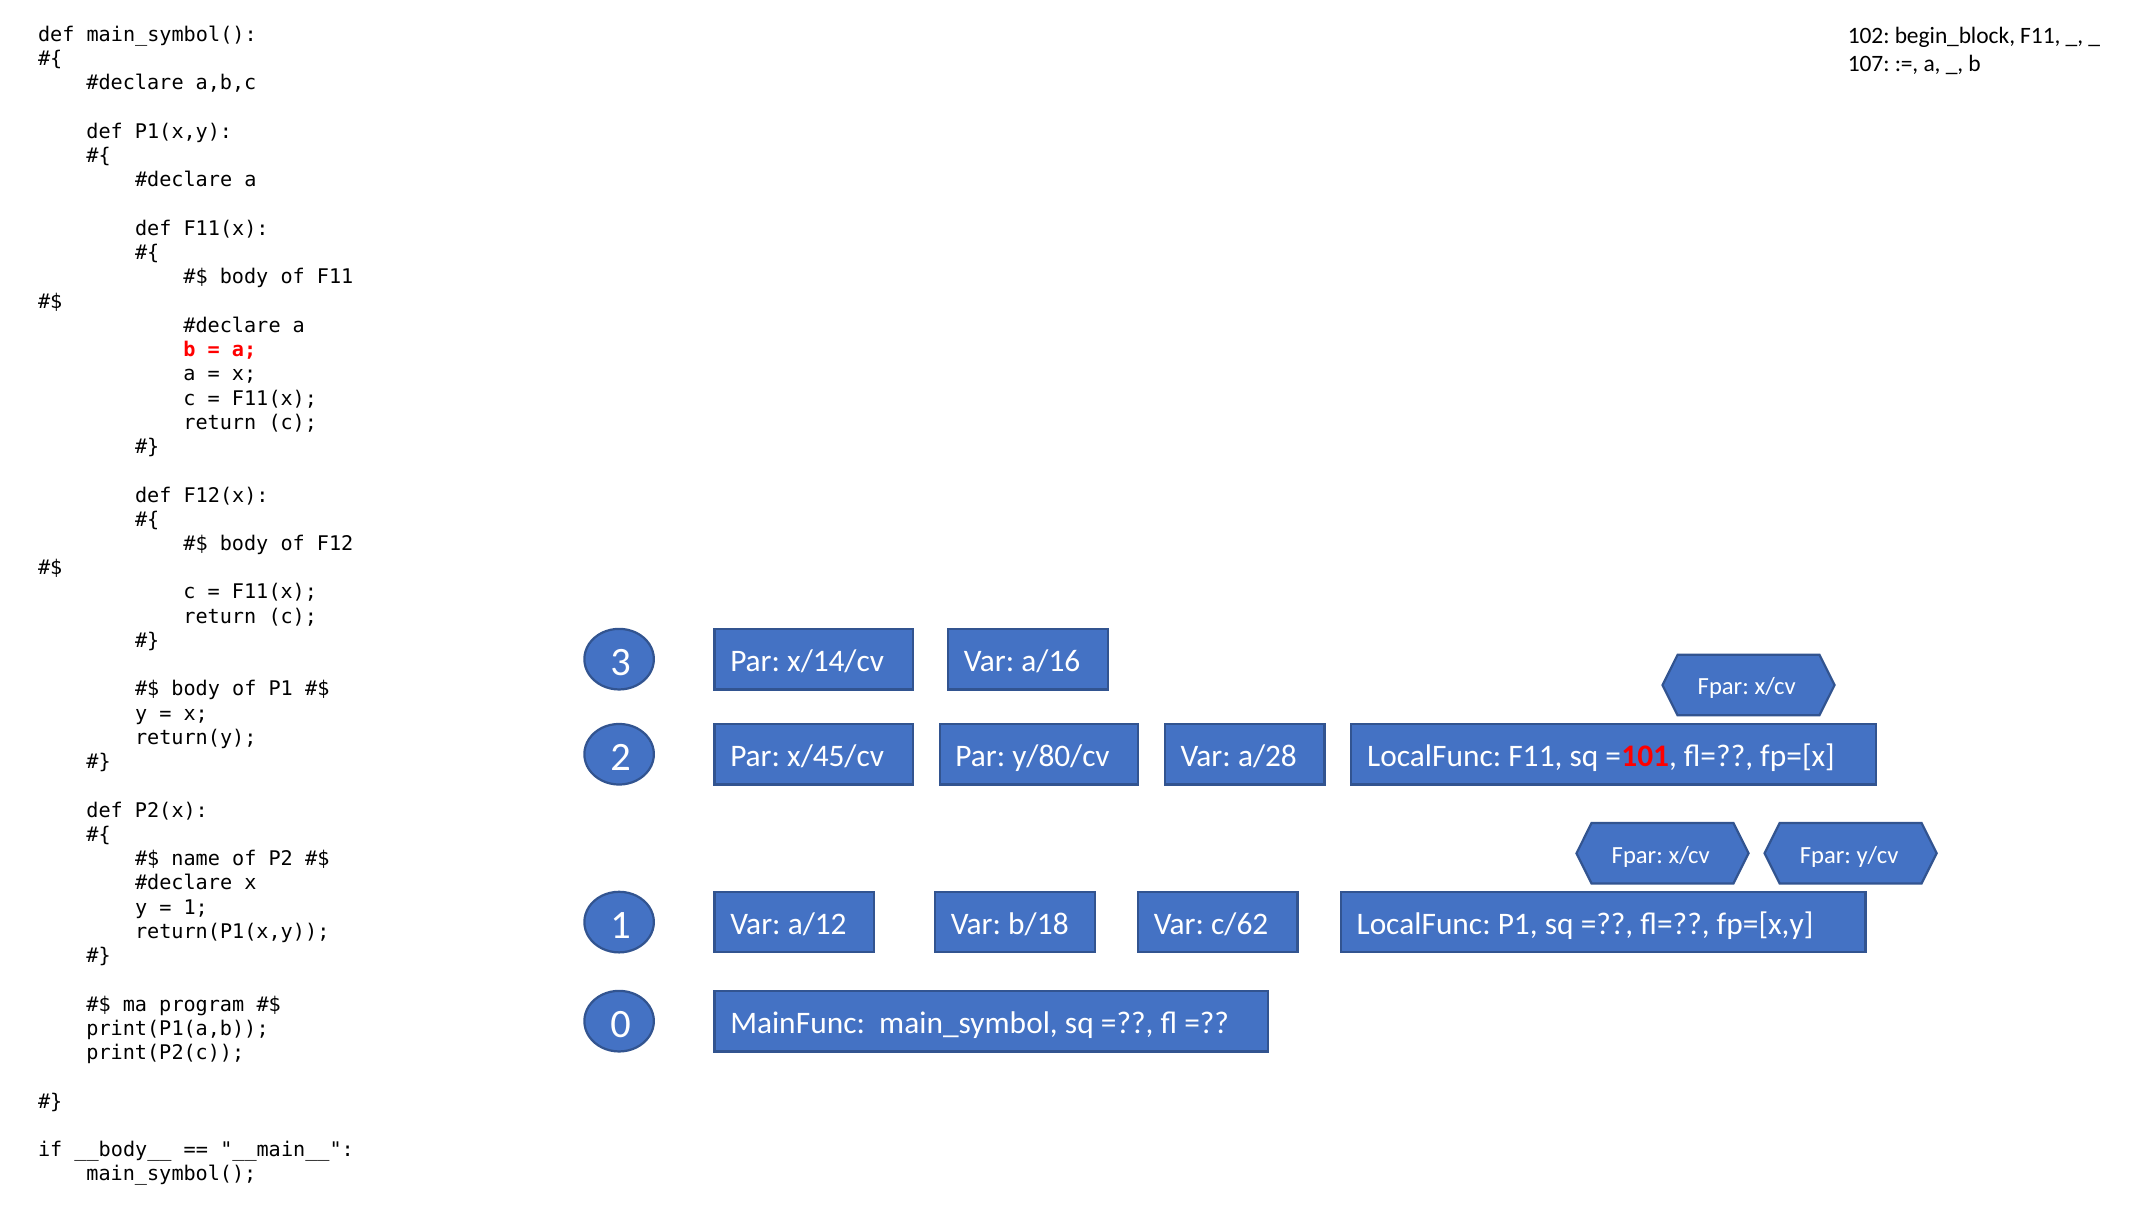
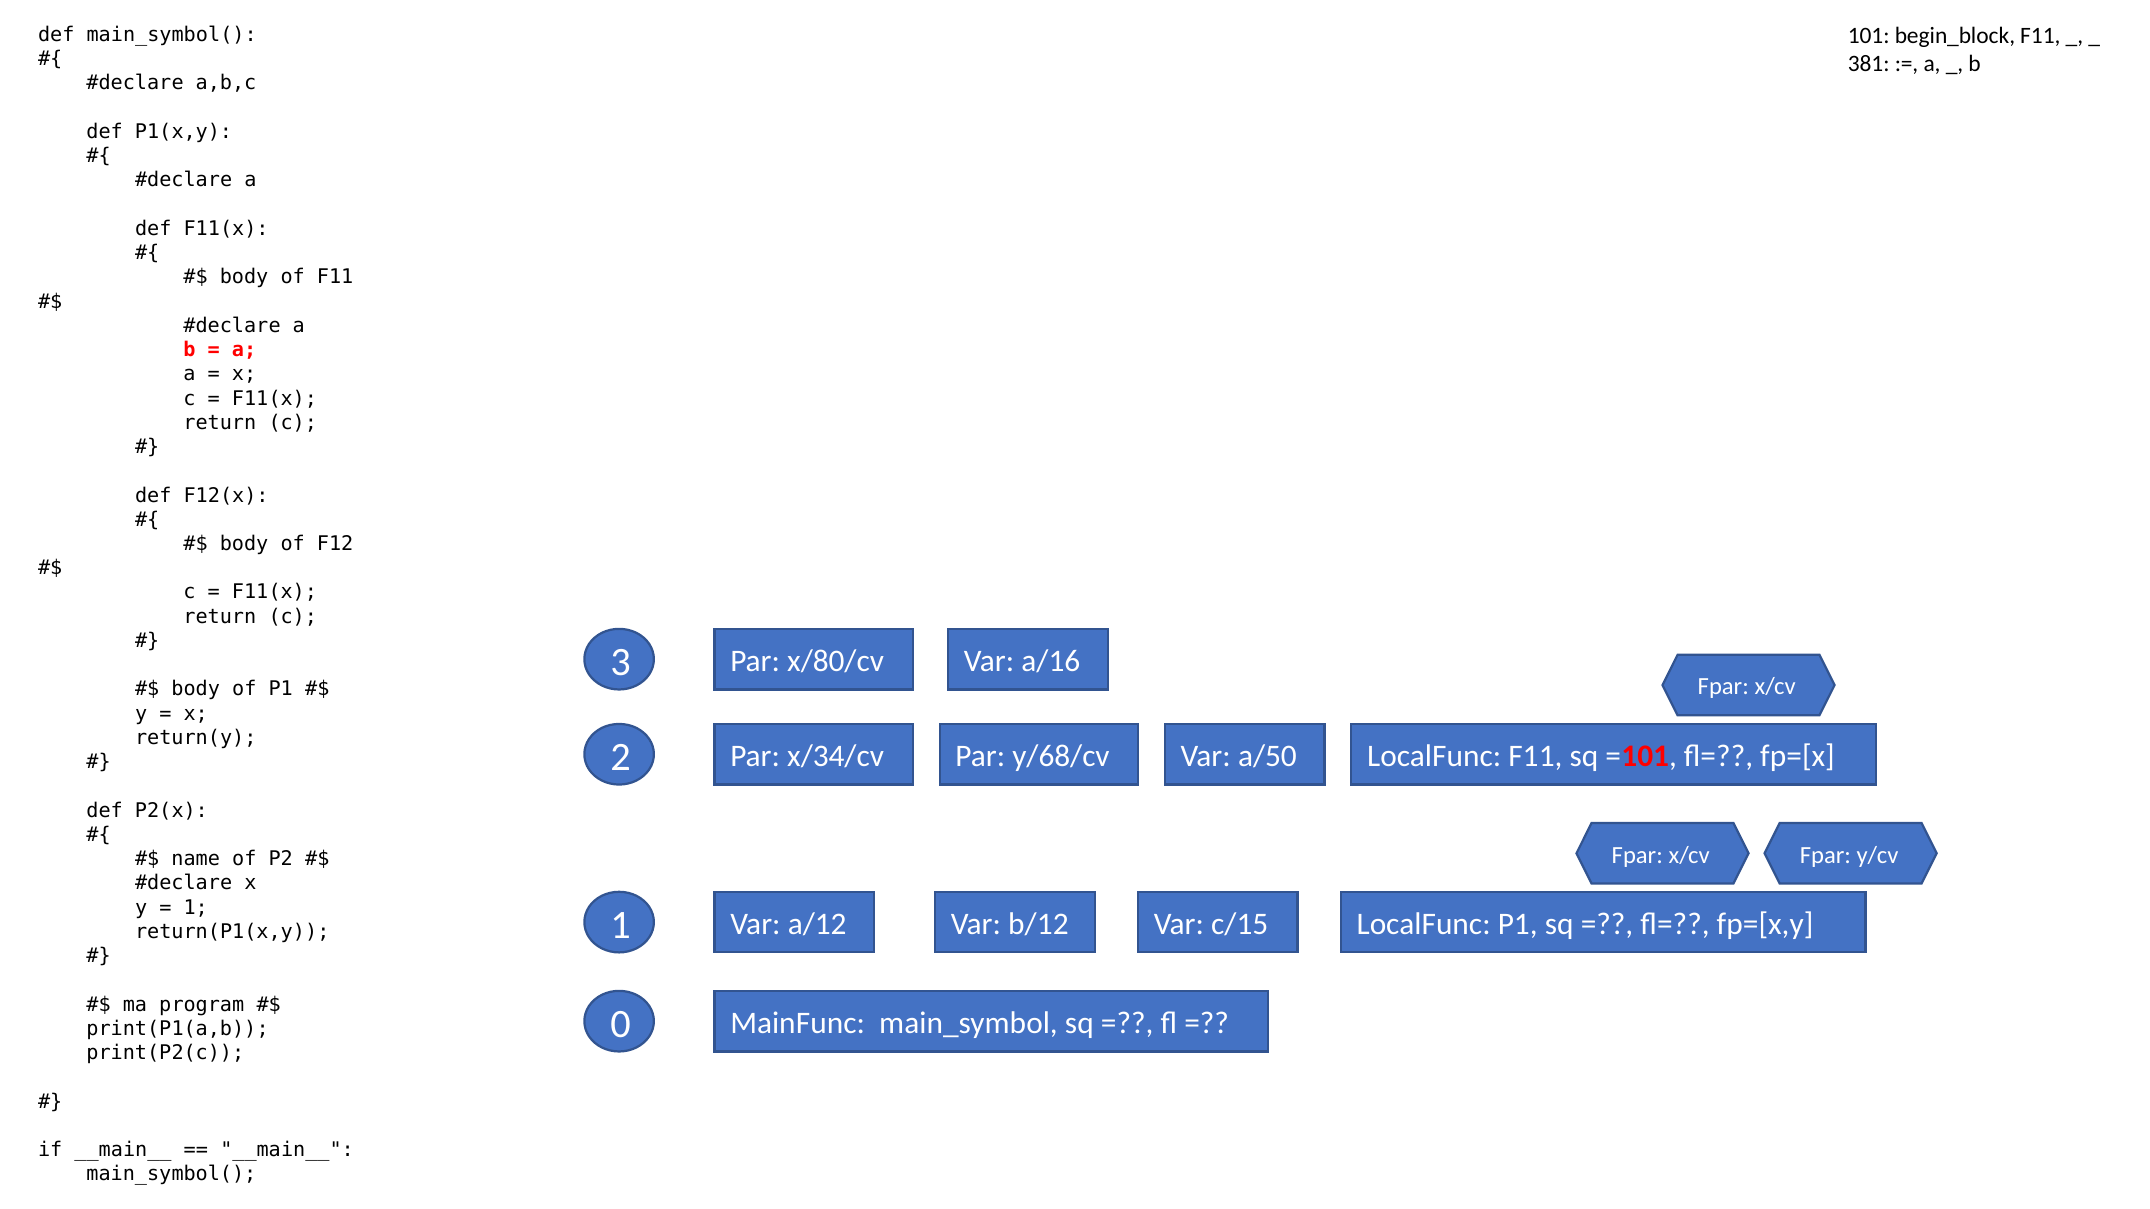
102: 102 -> 101 (1869, 35)
107: 107 -> 381 (1869, 64)
x/14/cv: x/14/cv -> x/80/cv (836, 662)
x/45/cv: x/45/cv -> x/34/cv (836, 757)
y/80/cv: y/80/cv -> y/68/cv (1061, 757)
a/28: a/28 -> a/50 (1267, 757)
b/18: b/18 -> b/12 (1038, 925)
c/62: c/62 -> c/15 (1240, 925)
if __body__: __body__ -> __main__ (123, 1150)
